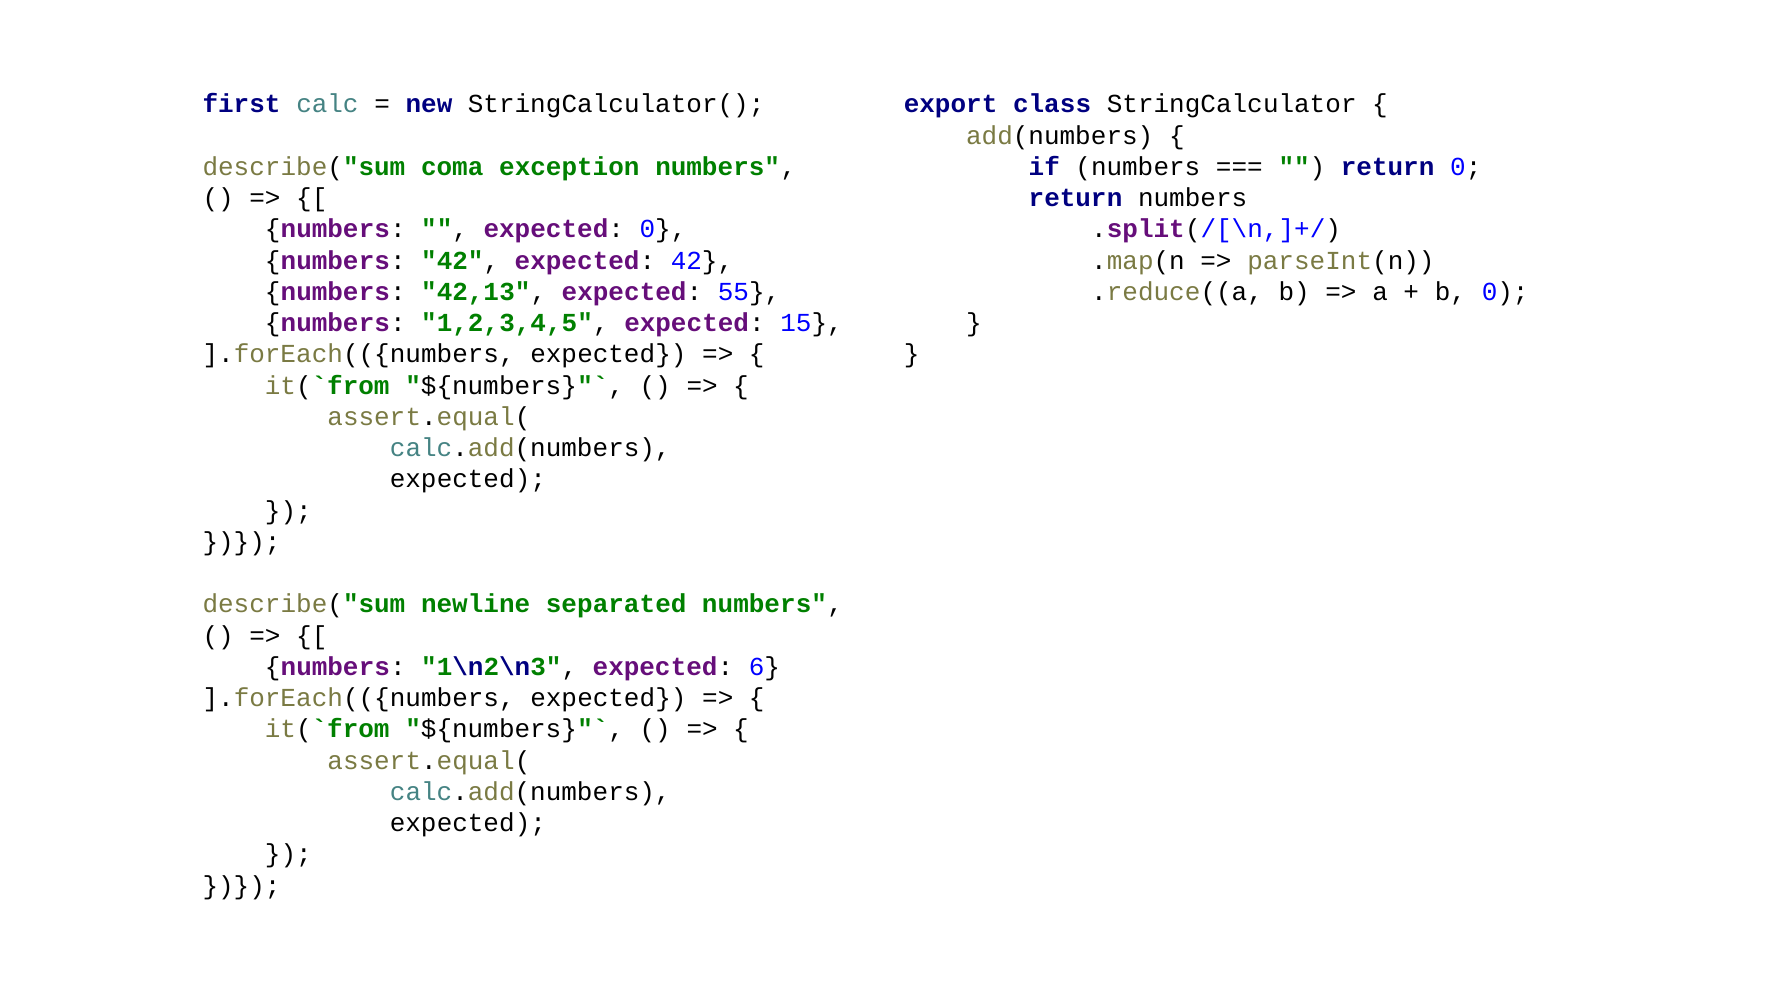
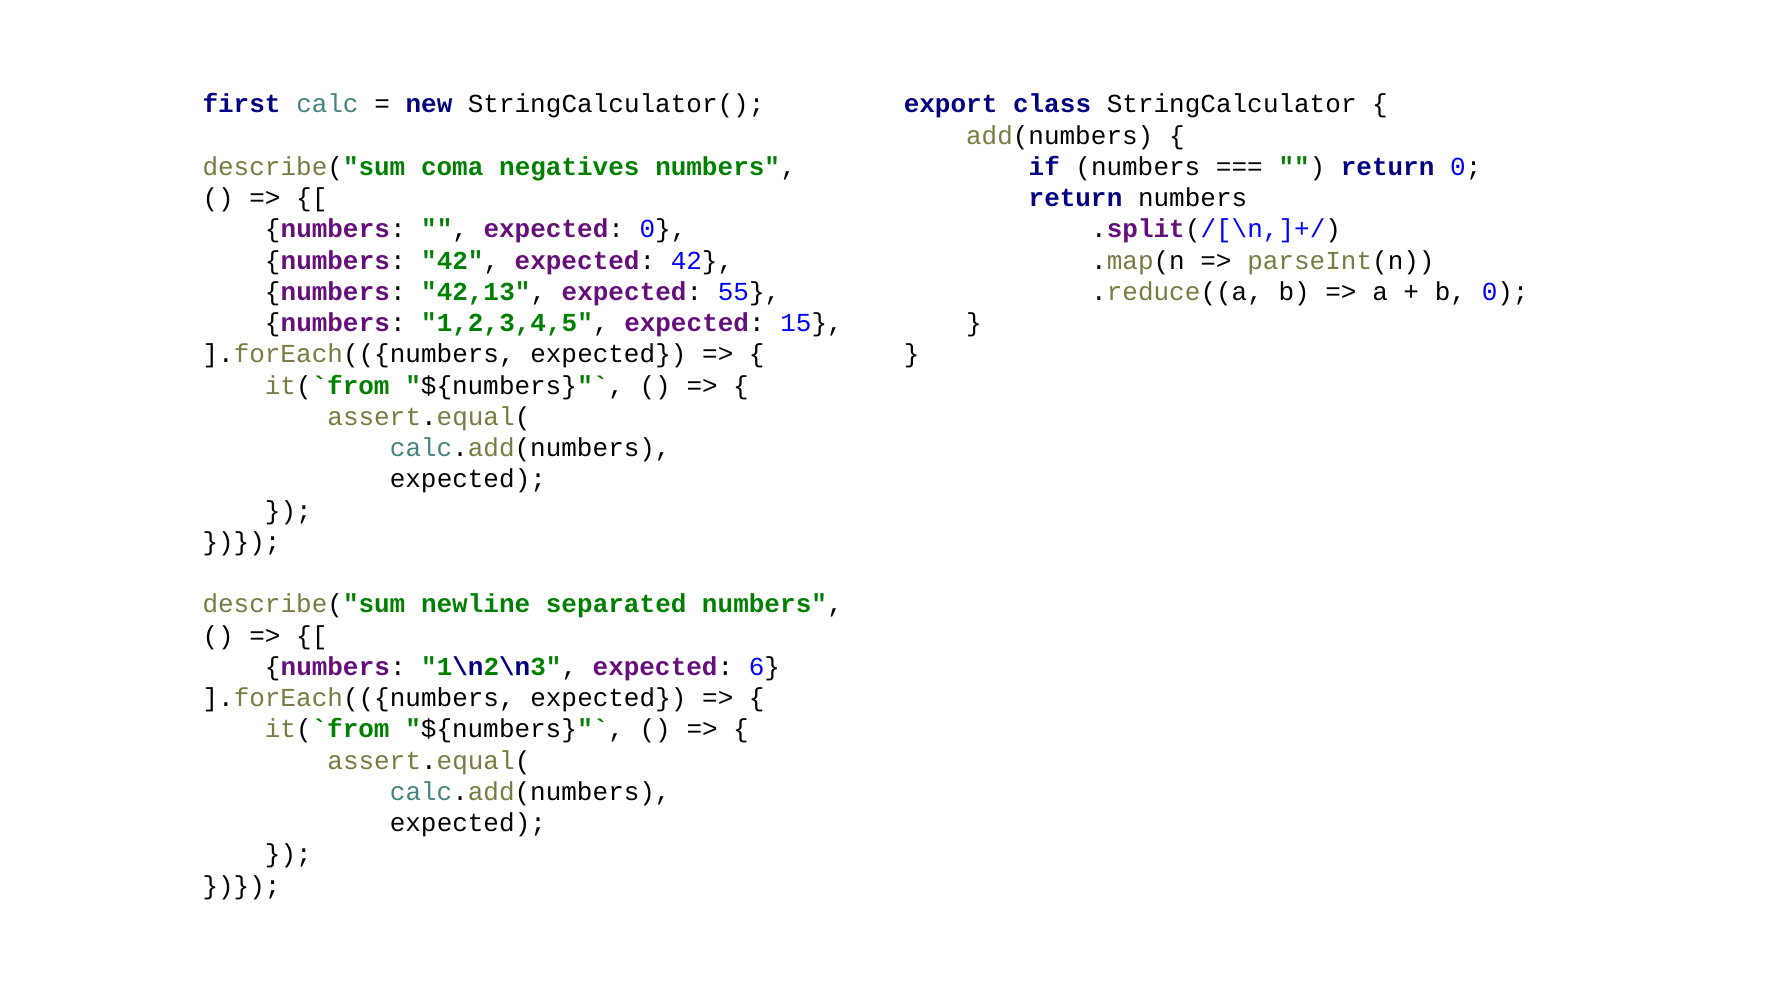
exception: exception -> negatives (569, 167)
